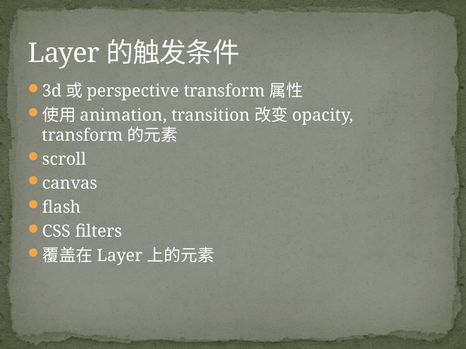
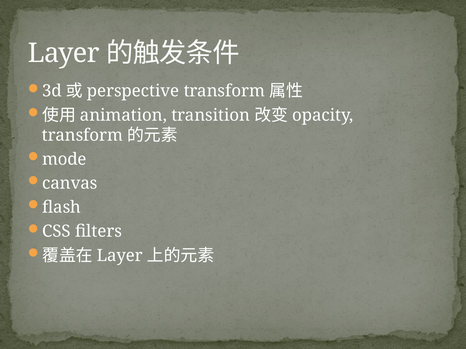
scroll: scroll -> mode (64, 160)
